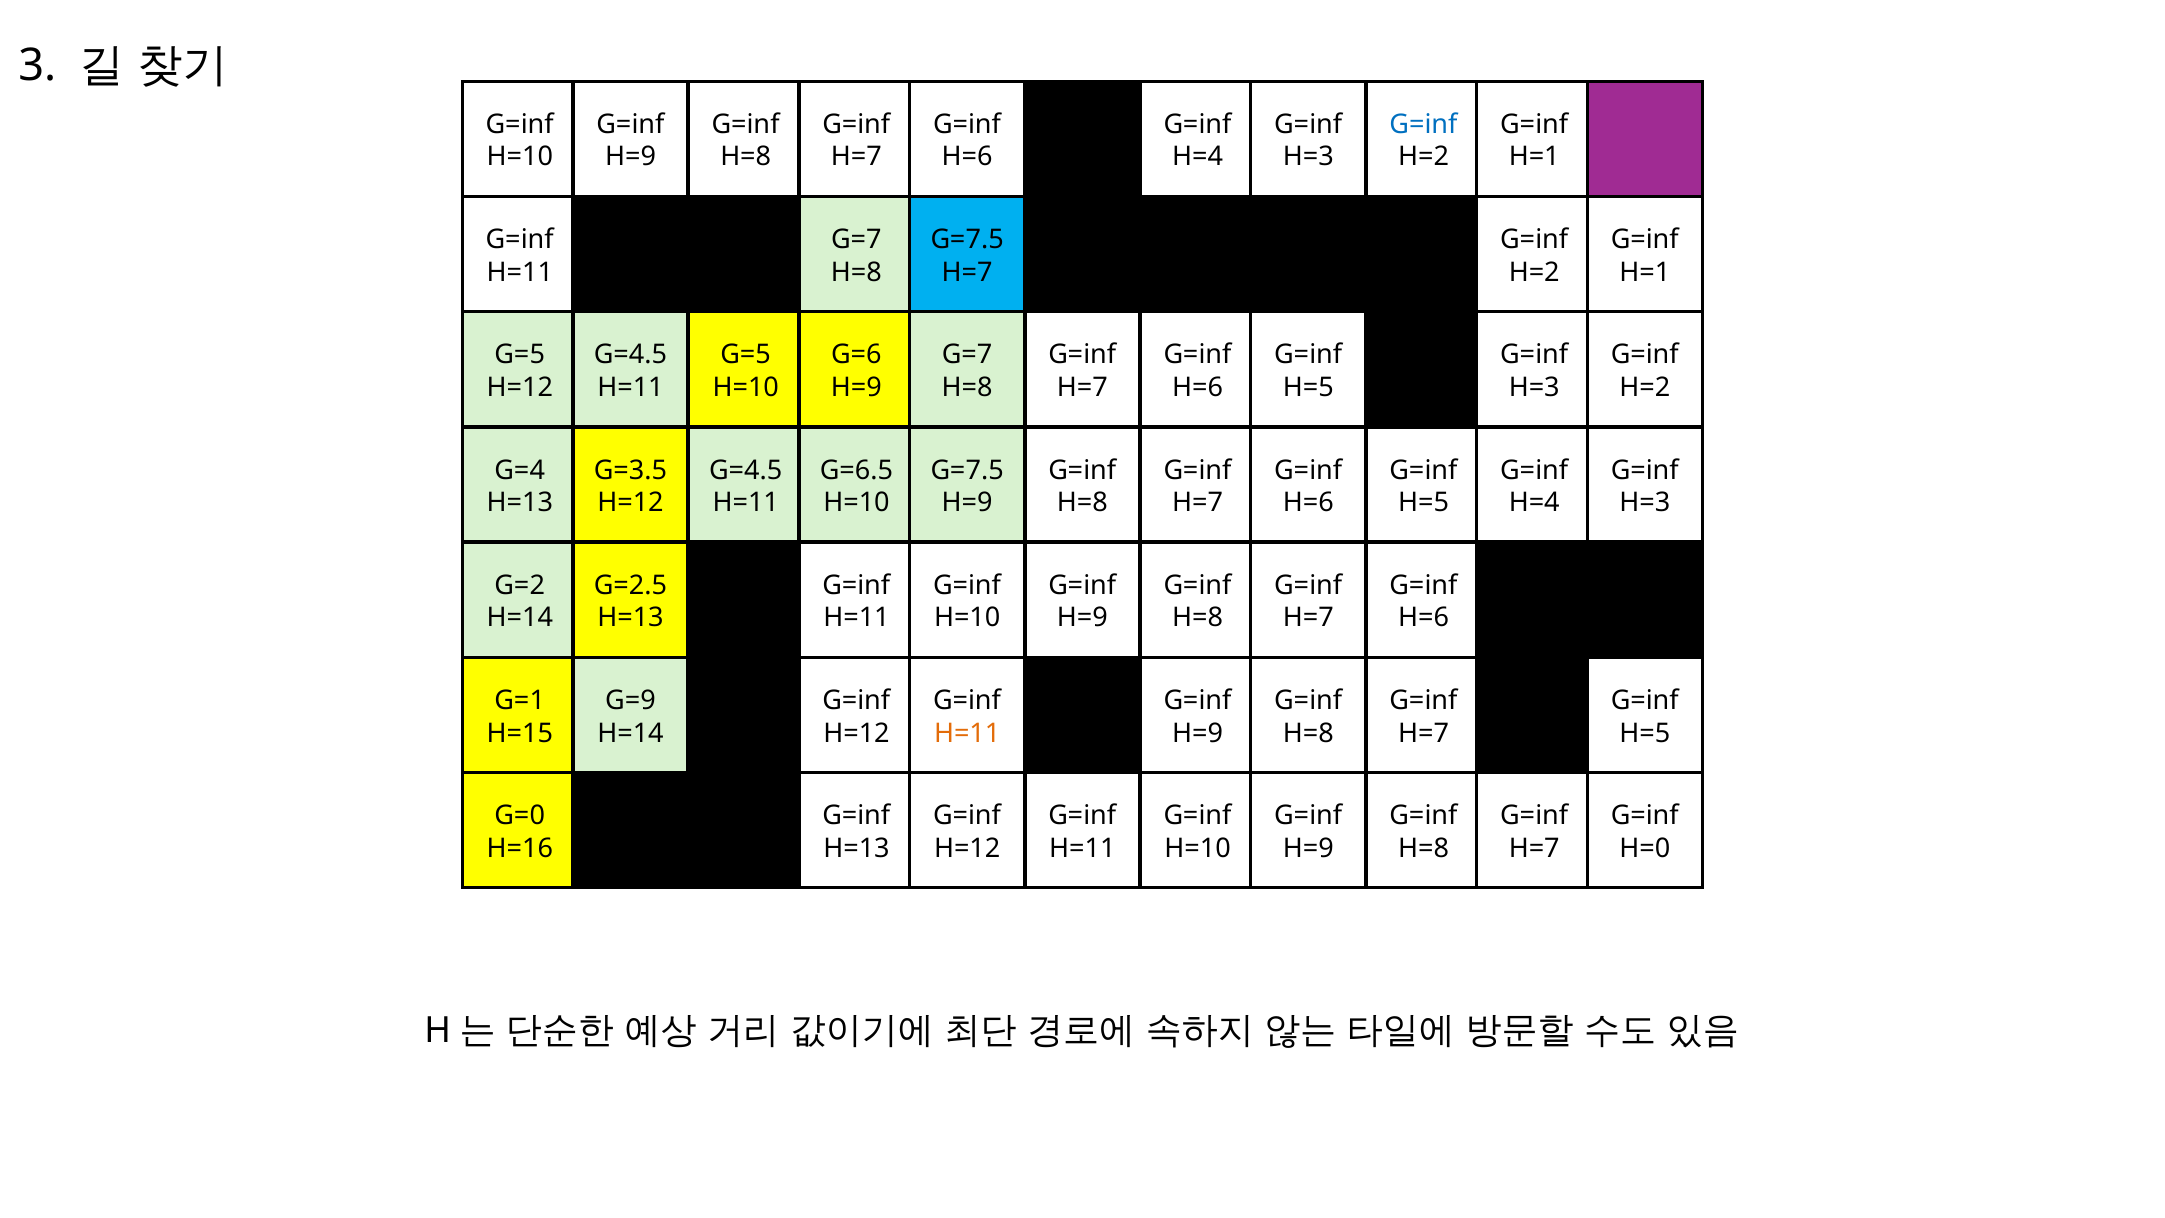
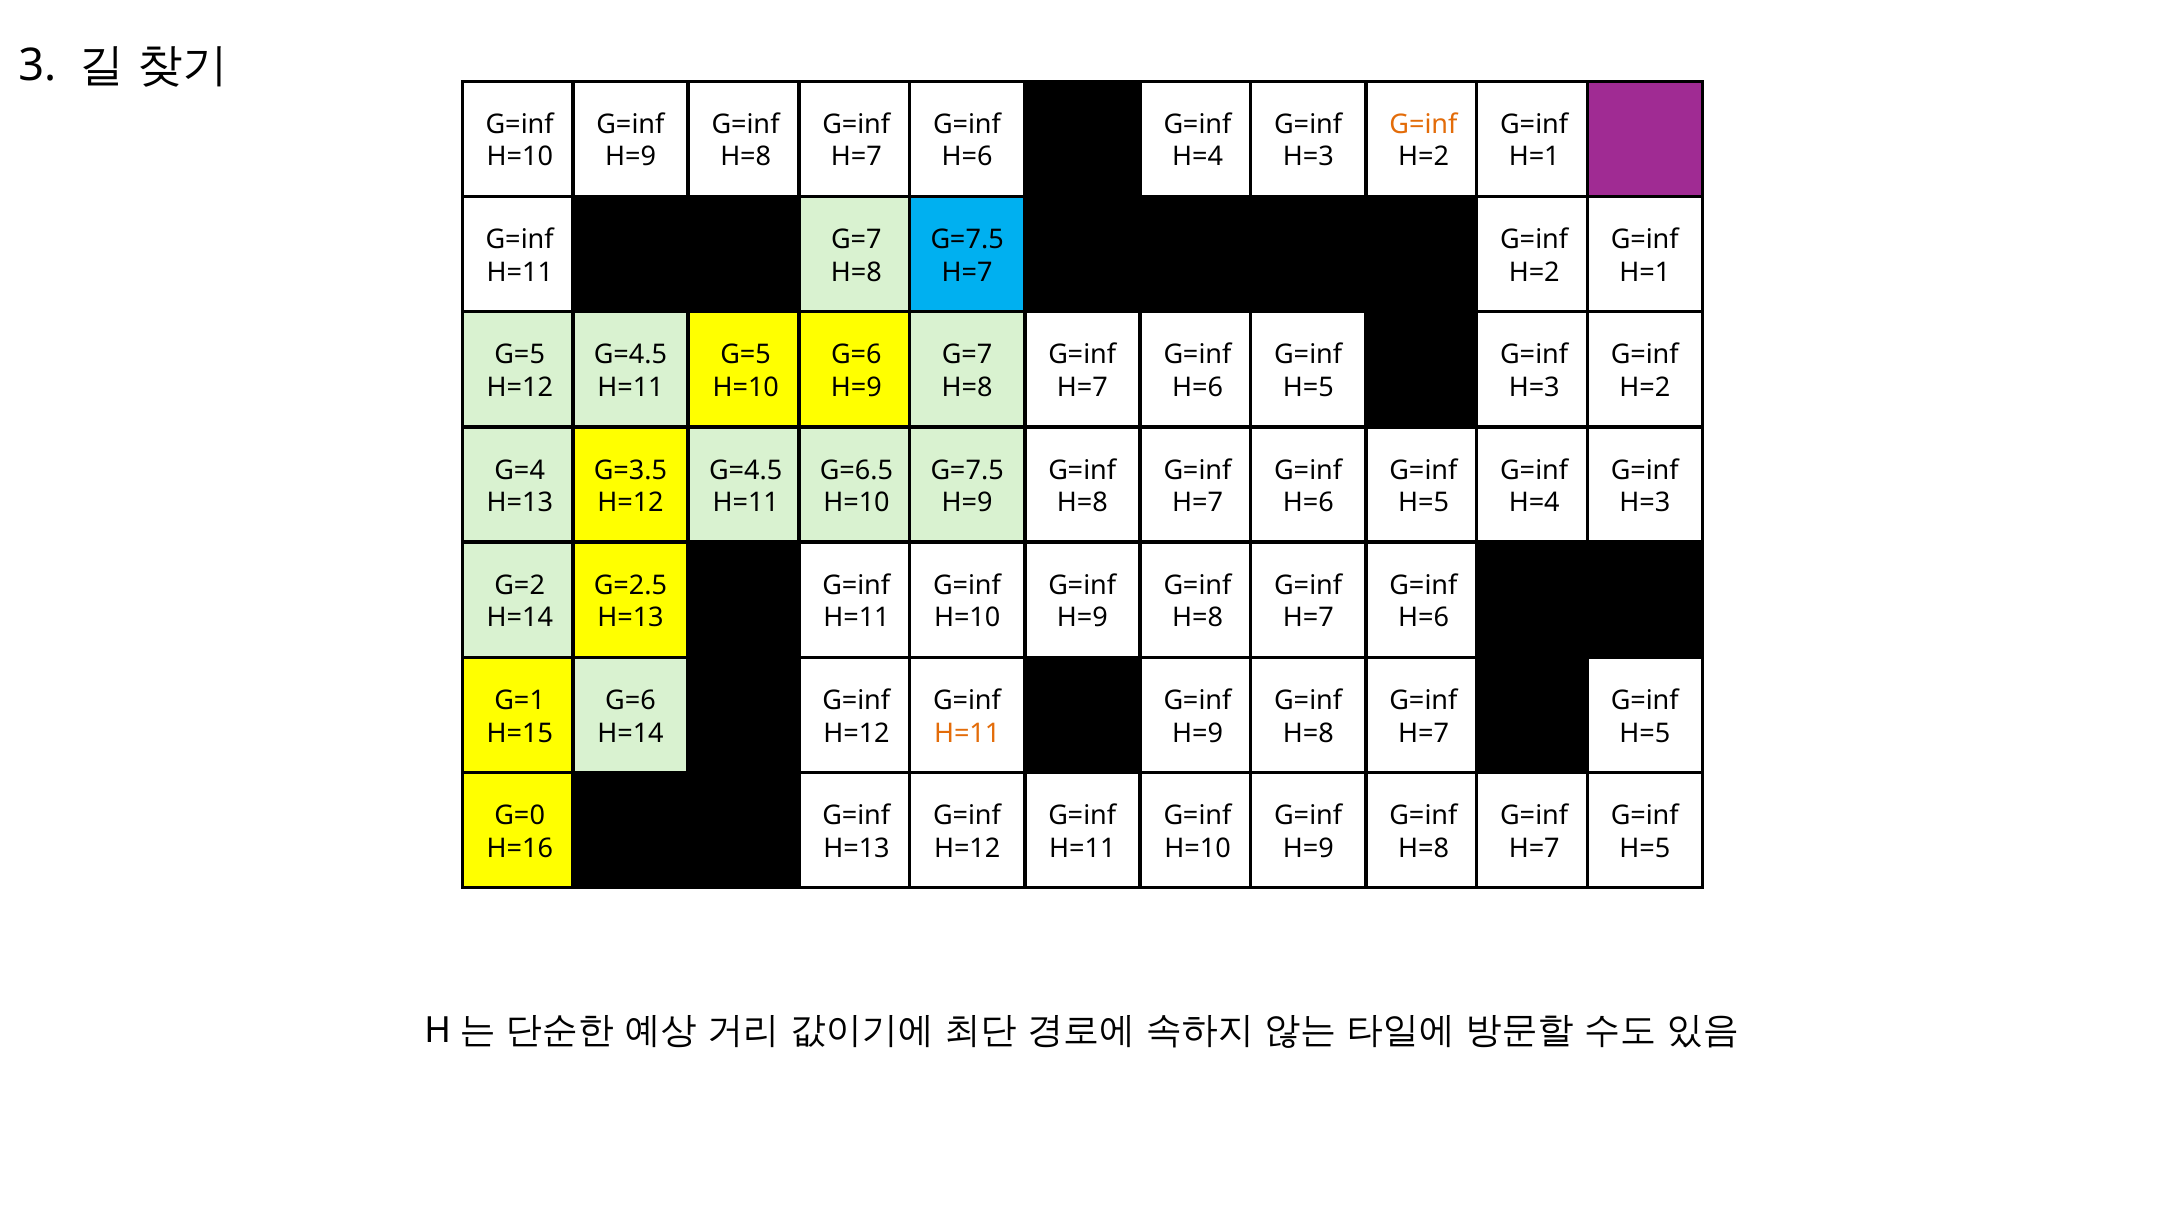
G=inf colour: blue -> orange (1423, 124)
G=9: G=9 -> G=6 (630, 701)
H=0: H=0 -> H=5 (1645, 848)
